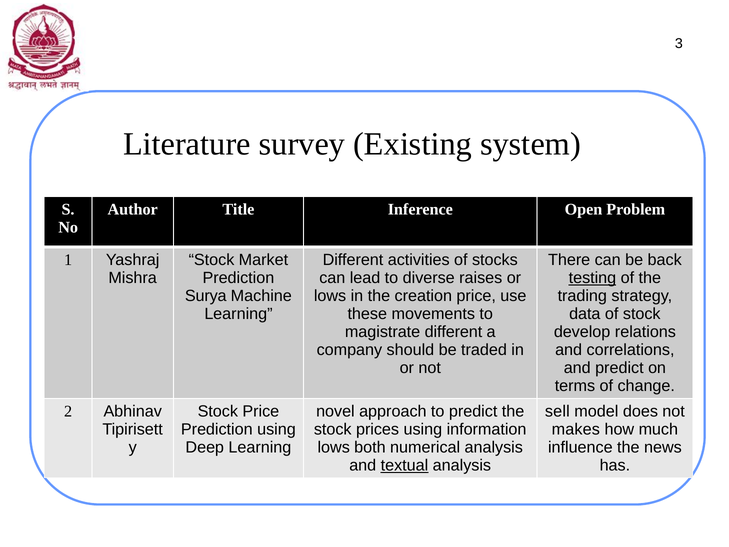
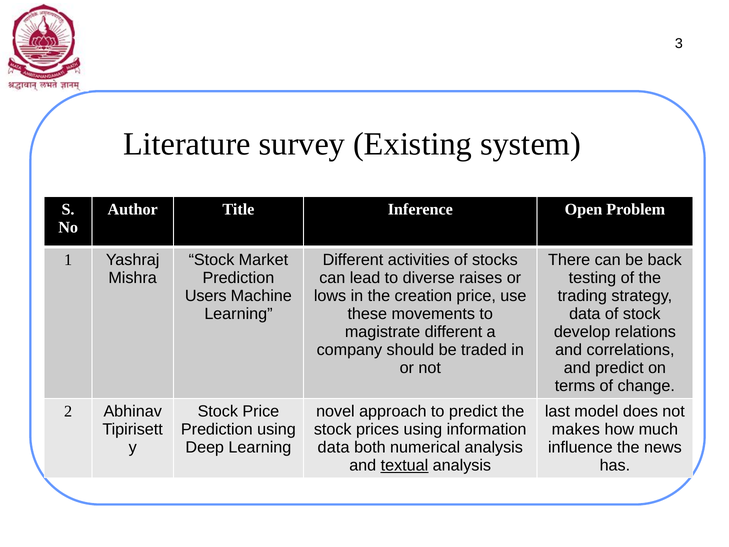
testing underline: present -> none (592, 278)
Surya: Surya -> Users (206, 296)
sell: sell -> last (557, 411)
lows: lows -> data (334, 447)
